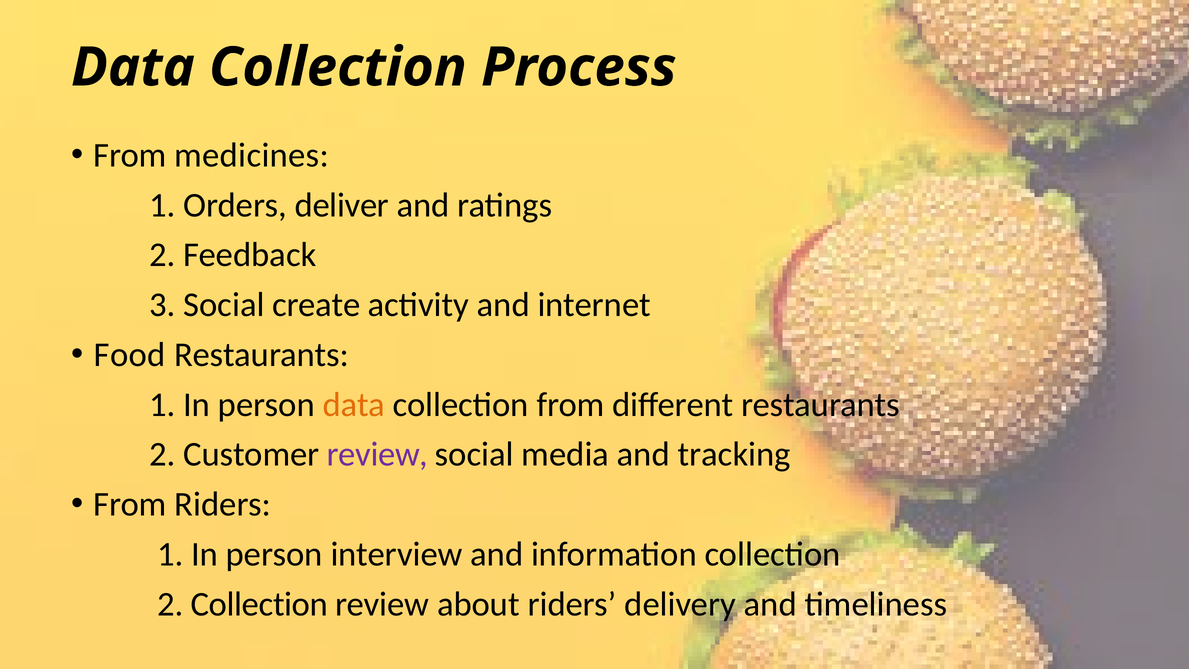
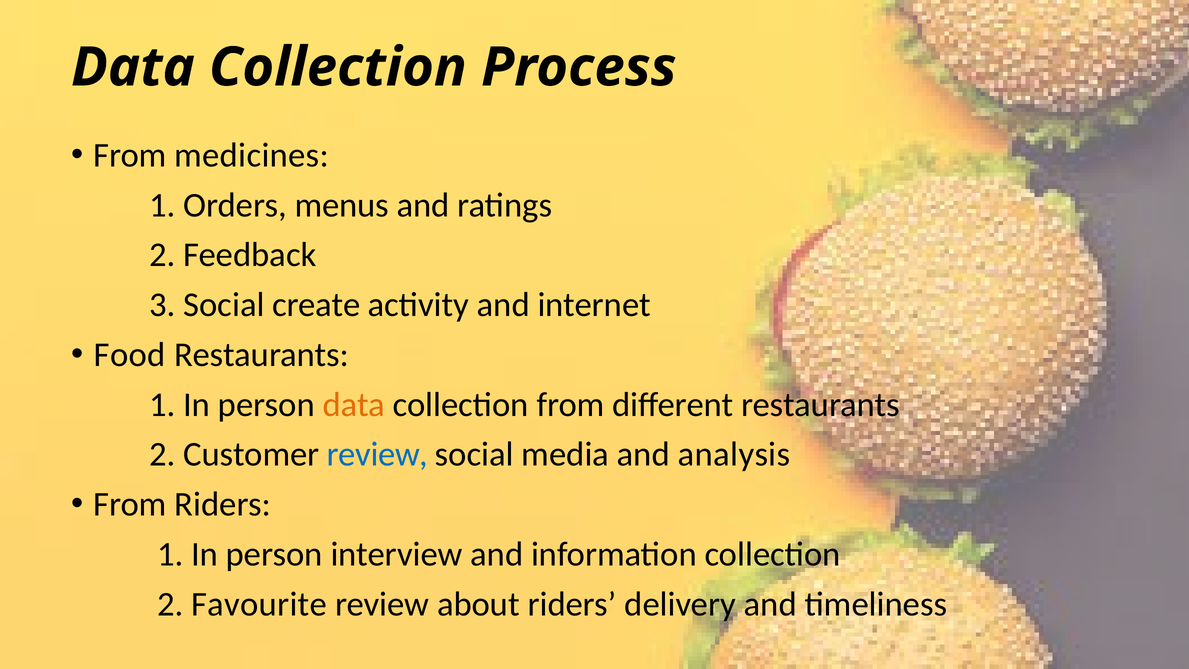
deliver: deliver -> menus (342, 205)
review colour: purple -> blue (377, 454)
tracking: tracking -> analysis (734, 454)
2 Collection: Collection -> Favourite (259, 604)
